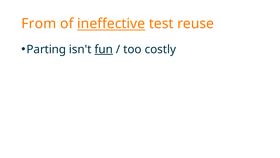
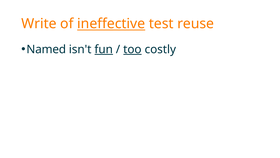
From: From -> Write (39, 24)
Parting: Parting -> Named (46, 49)
too underline: none -> present (132, 49)
